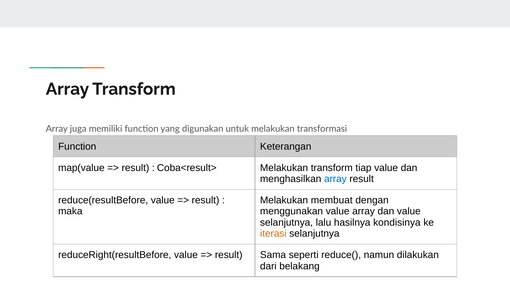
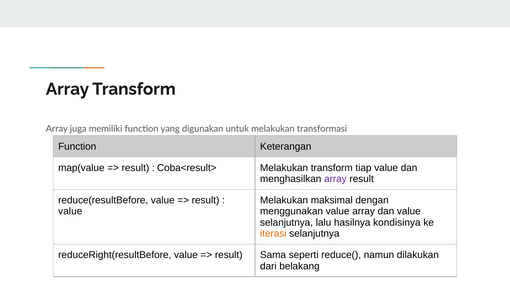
array colour: blue -> purple (335, 179)
membuat: membuat -> maksimal (332, 200)
maka: maka -> value (70, 211)
